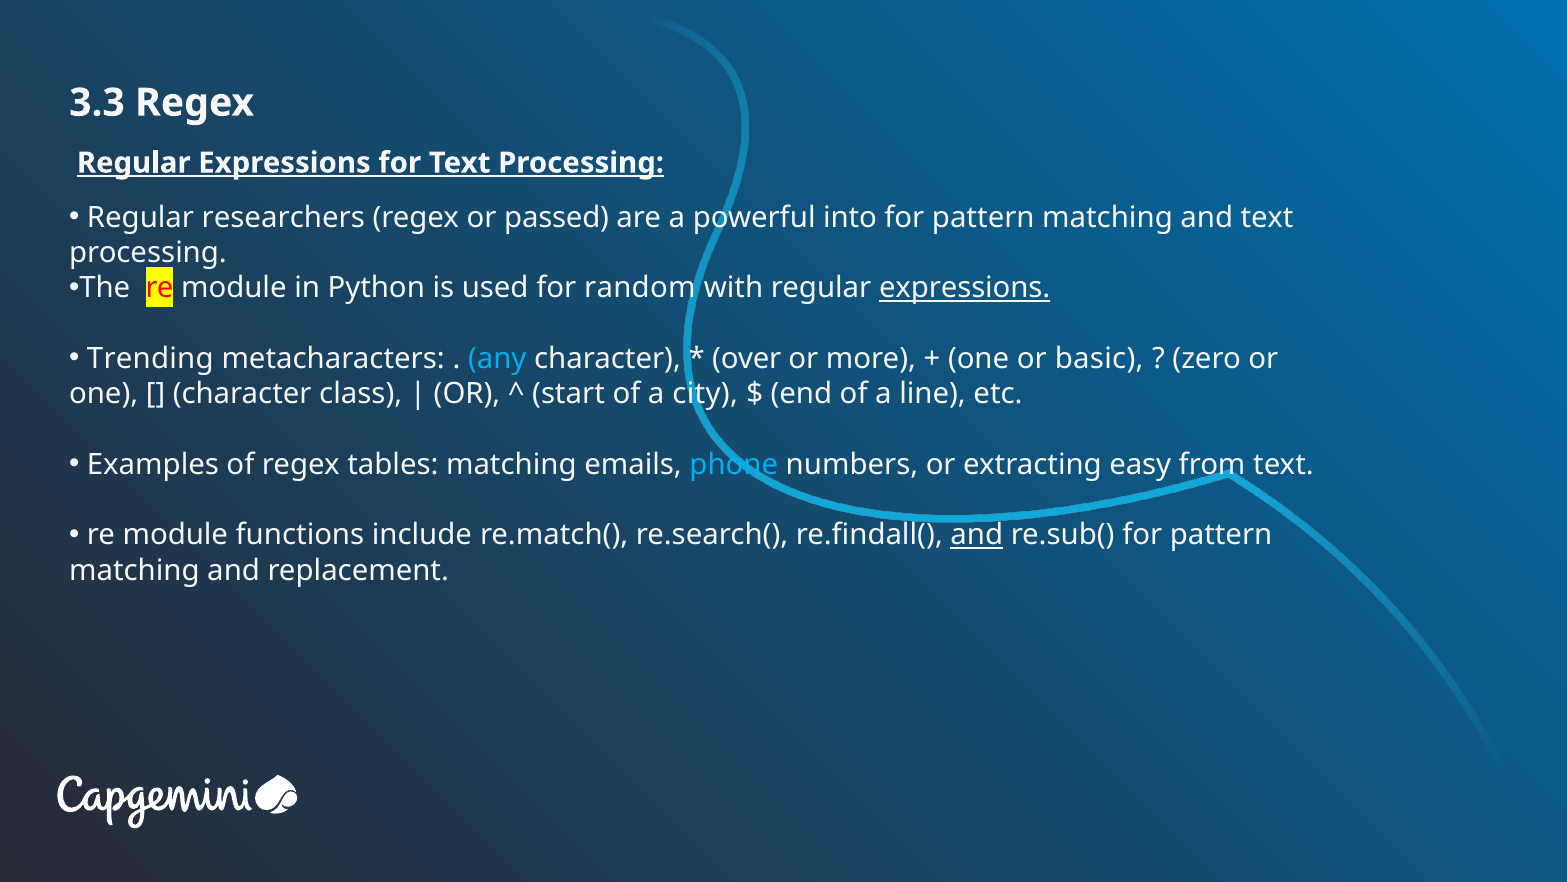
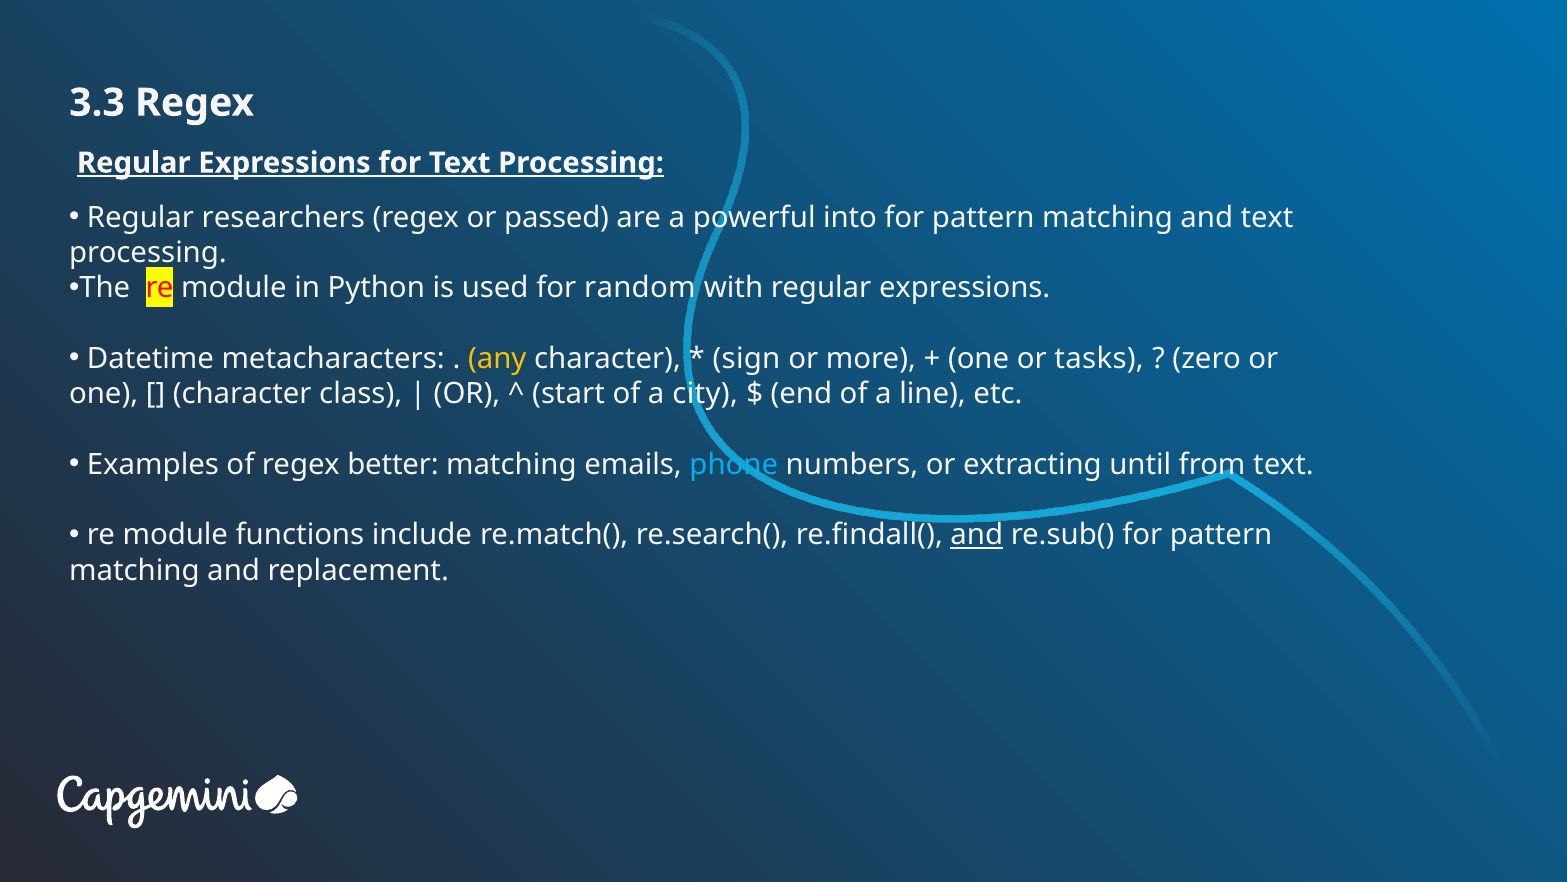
expressions underline: present -> none (965, 288)
Trending: Trending -> Datetime (150, 359)
any colour: light blue -> yellow (497, 359)
over: over -> sign (746, 359)
basic: basic -> tasks (1099, 359)
tables: tables -> better (393, 464)
easy: easy -> until (1140, 464)
